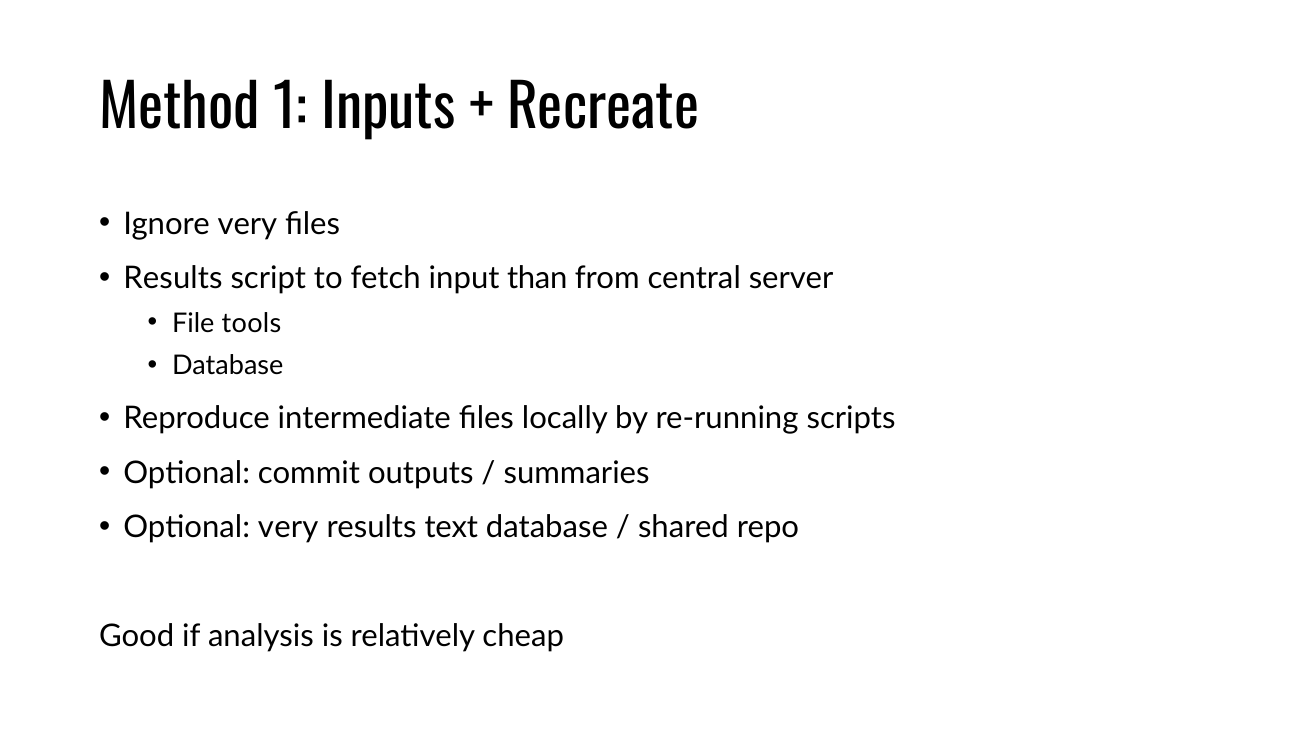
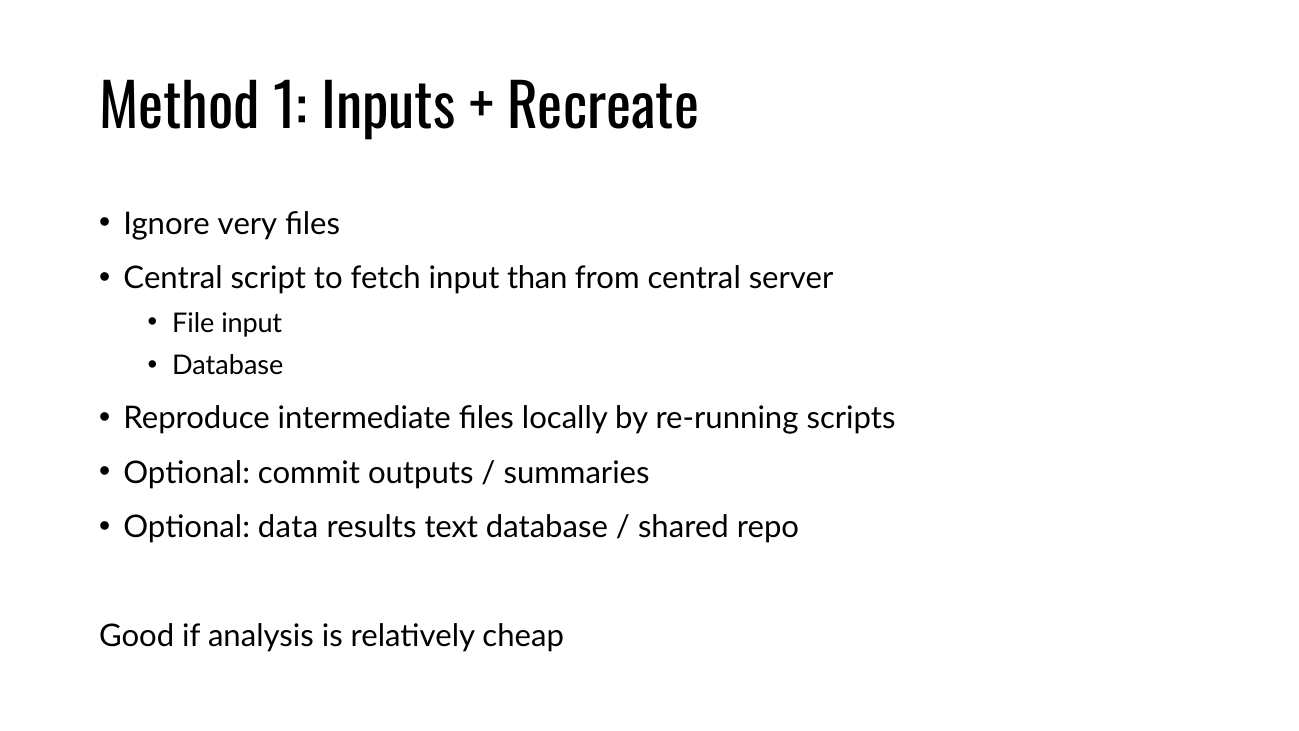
Results: Results -> Central (173, 279)
File tools: tools -> input (252, 323)
Optional very: very -> data (288, 527)
